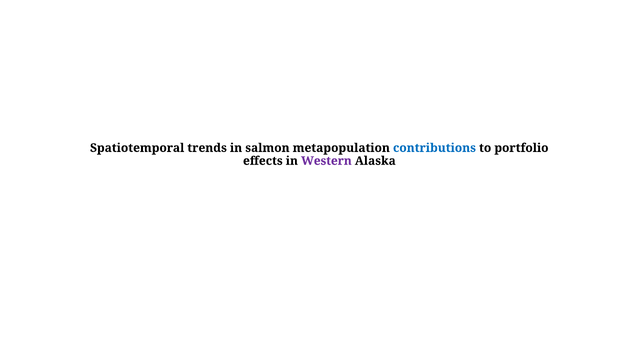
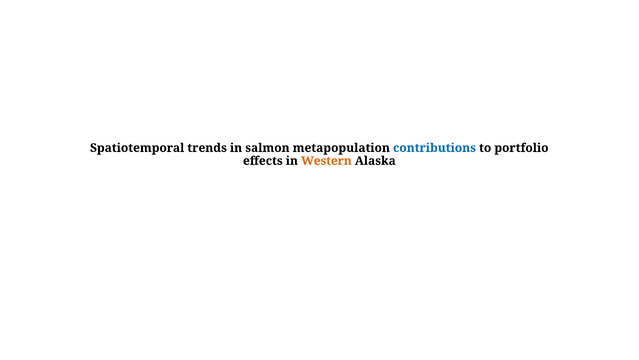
Western colour: purple -> orange (326, 161)
